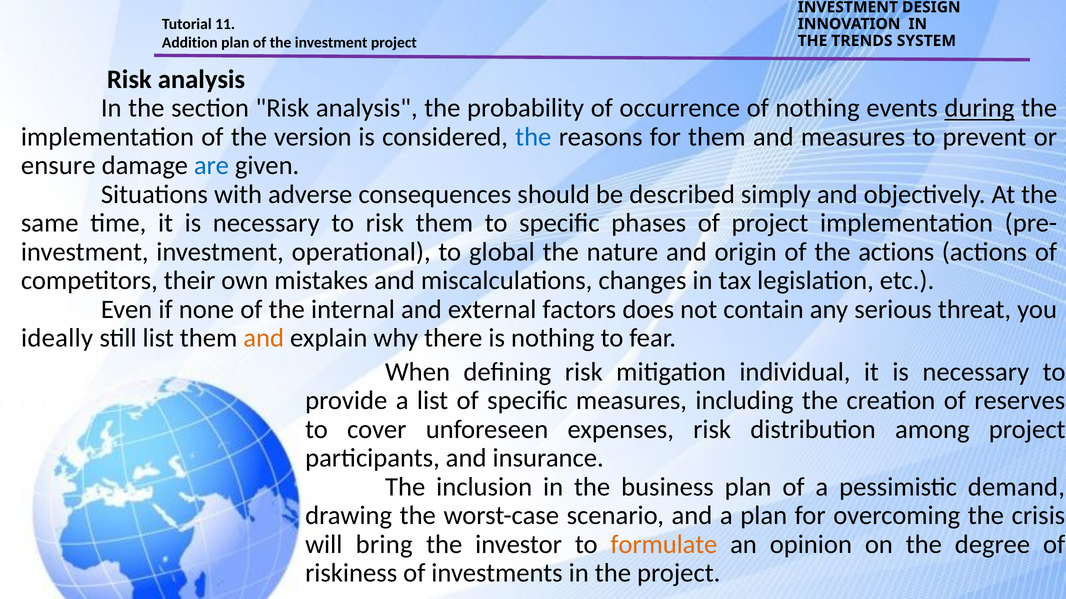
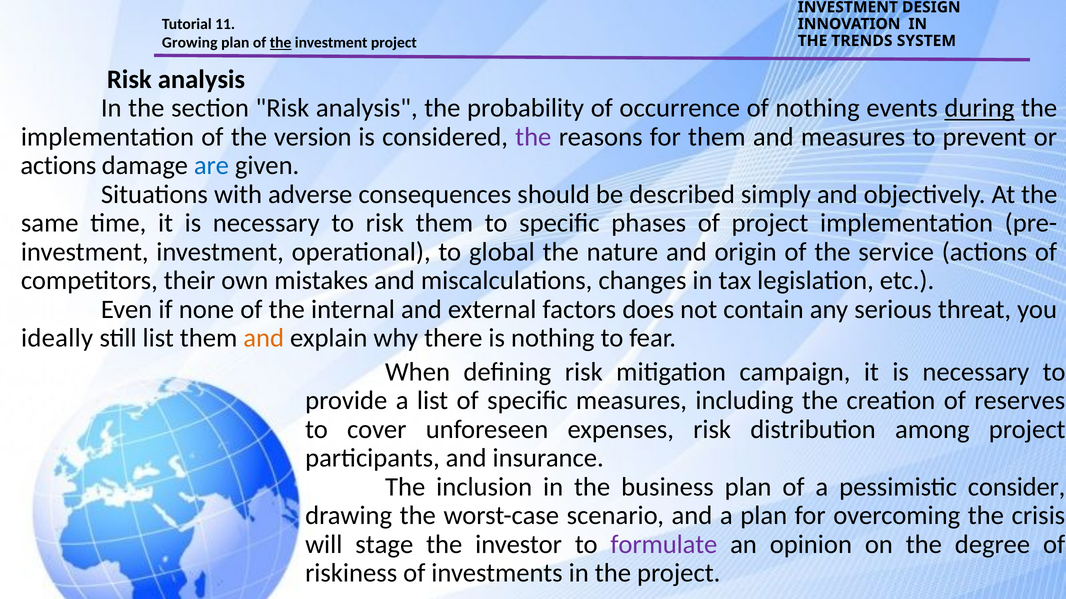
Addition: Addition -> Growing (190, 43)
the underline: none -> present (281, 43)
the colour: blue -> purple (533, 137)
ensure: ensure -> actions (58, 166)
the actions: actions -> service (896, 252)
individual: individual -> campaign (795, 372)
demand: demand -> consider (1017, 487)
bring: bring -> stage (384, 545)
formulate colour: orange -> purple (664, 545)
